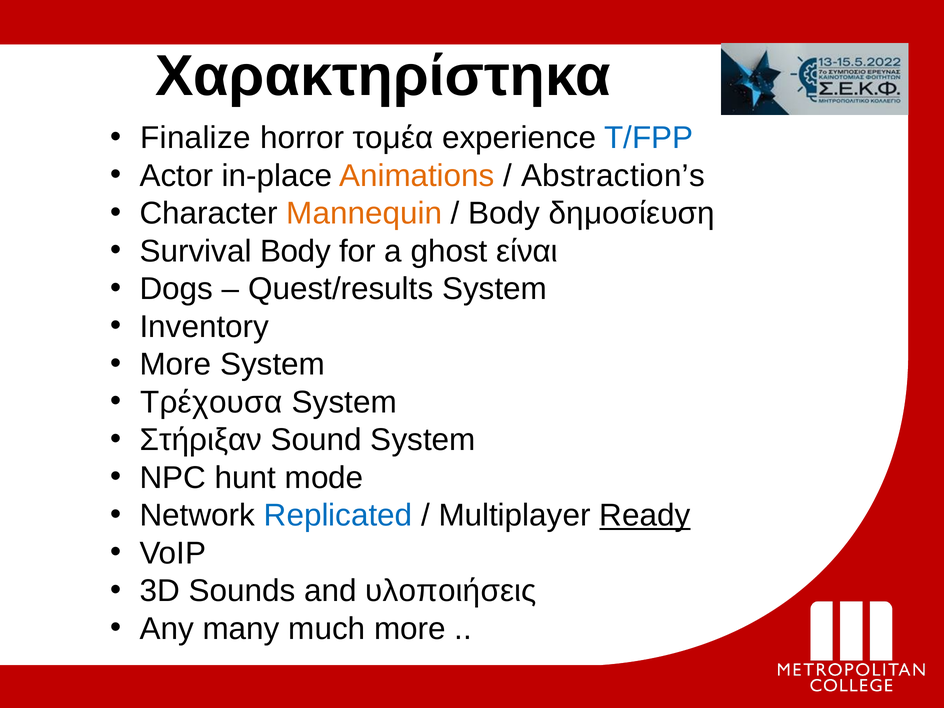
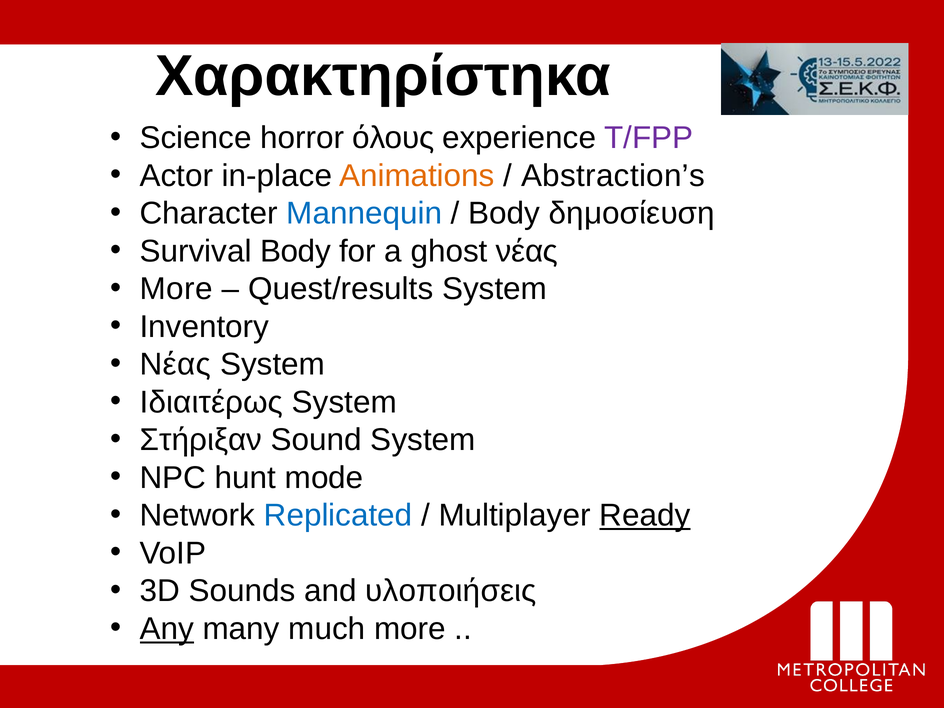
Finalize: Finalize -> Science (196, 138)
τομέα: τομέα -> όλους (393, 138)
T/FPP colour: blue -> purple (649, 138)
Mannequin colour: orange -> blue (364, 213)
ghost είναι: είναι -> νέας (527, 251)
Dogs: Dogs -> More (176, 289)
More: More -> Νέας (175, 364)
Τρέχουσα: Τρέχουσα -> Ιδιαιτέρως (211, 402)
Any underline: none -> present (167, 629)
